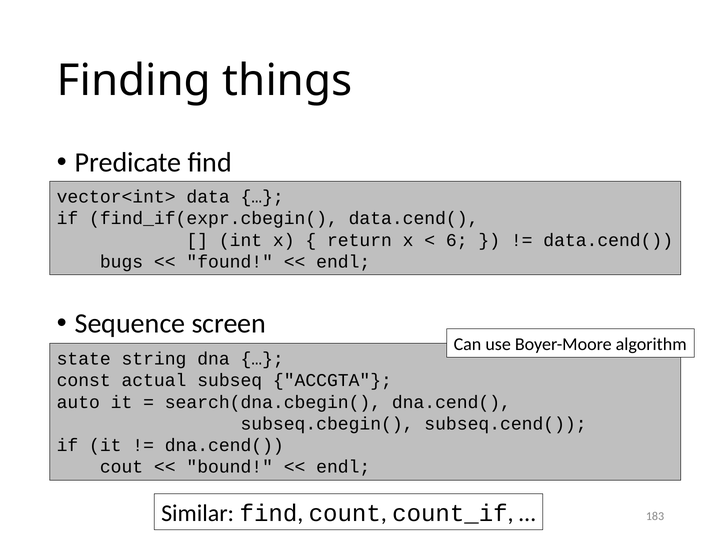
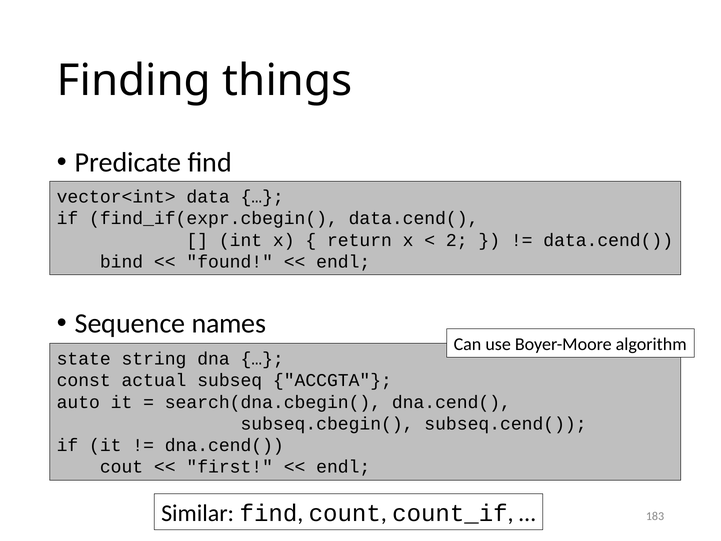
6: 6 -> 2 (457, 240)
bugs: bugs -> bind (122, 262)
screen: screen -> names (229, 323)
bound: bound -> first (230, 467)
